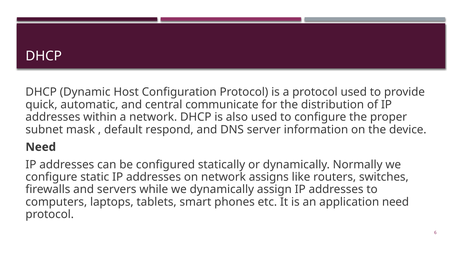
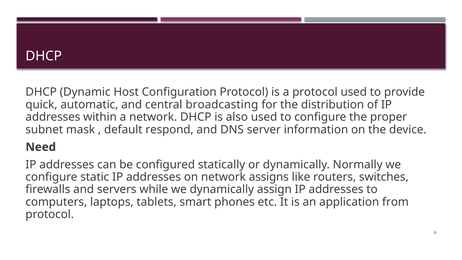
communicate: communicate -> broadcasting (222, 105)
application need: need -> from (395, 202)
